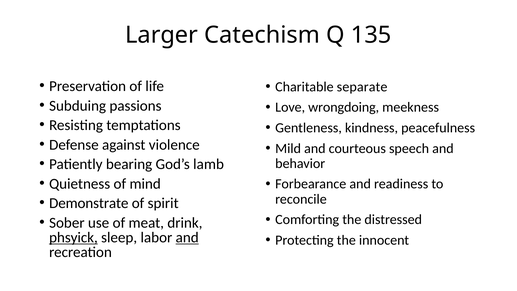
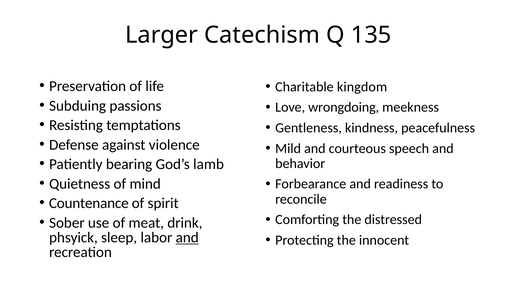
separate: separate -> kingdom (362, 87)
Demonstrate: Demonstrate -> Countenance (89, 203)
phsyick underline: present -> none (73, 237)
